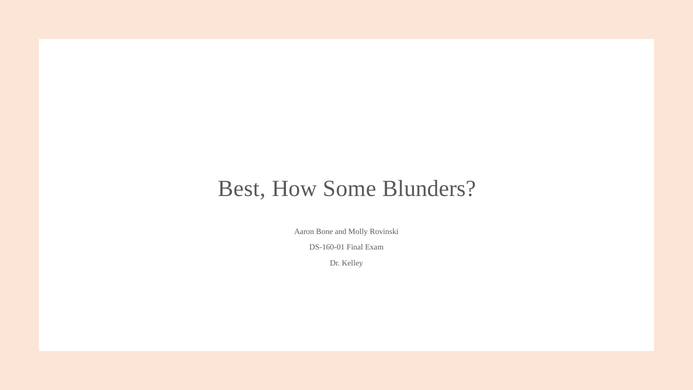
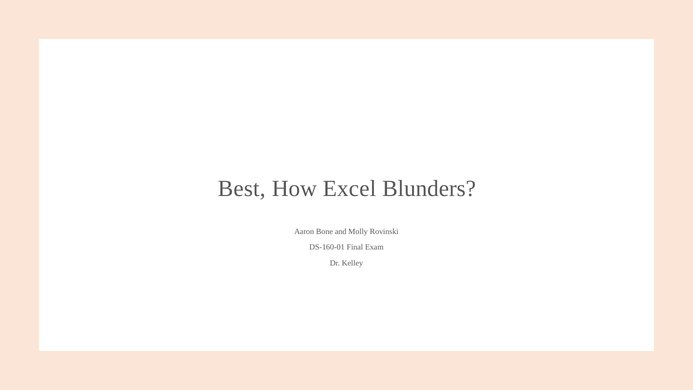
Some: Some -> Excel (349, 188)
